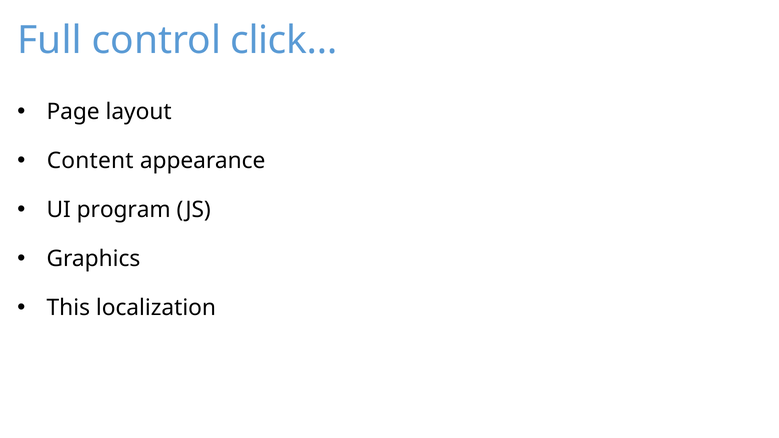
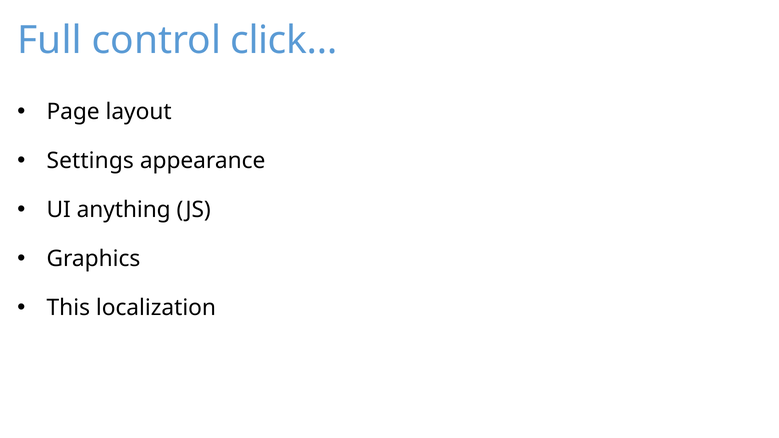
Content: Content -> Settings (90, 161)
program: program -> anything (124, 210)
